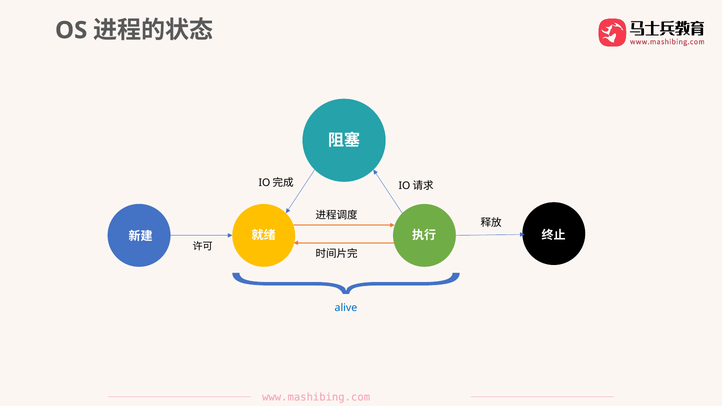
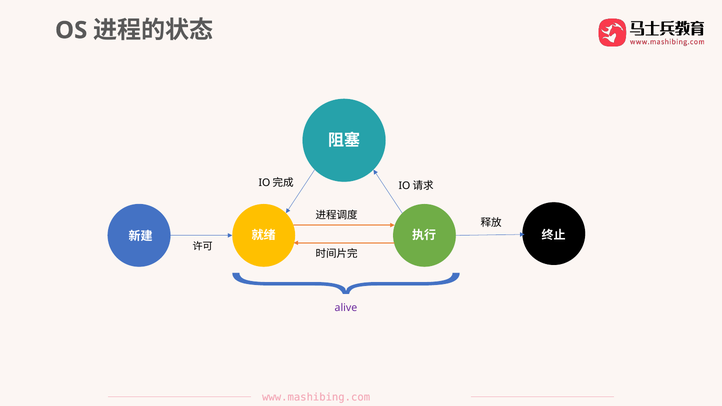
alive colour: blue -> purple (346, 308)
